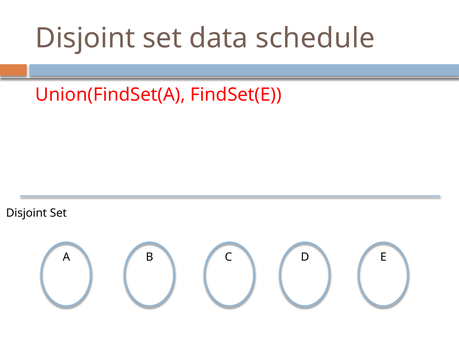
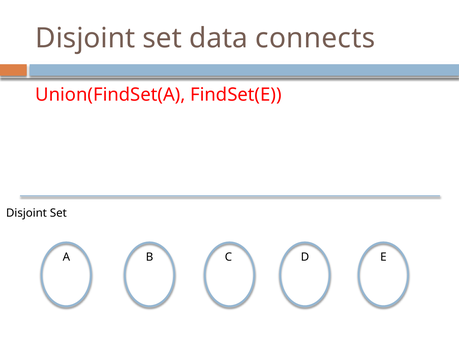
schedule: schedule -> connects (315, 38)
